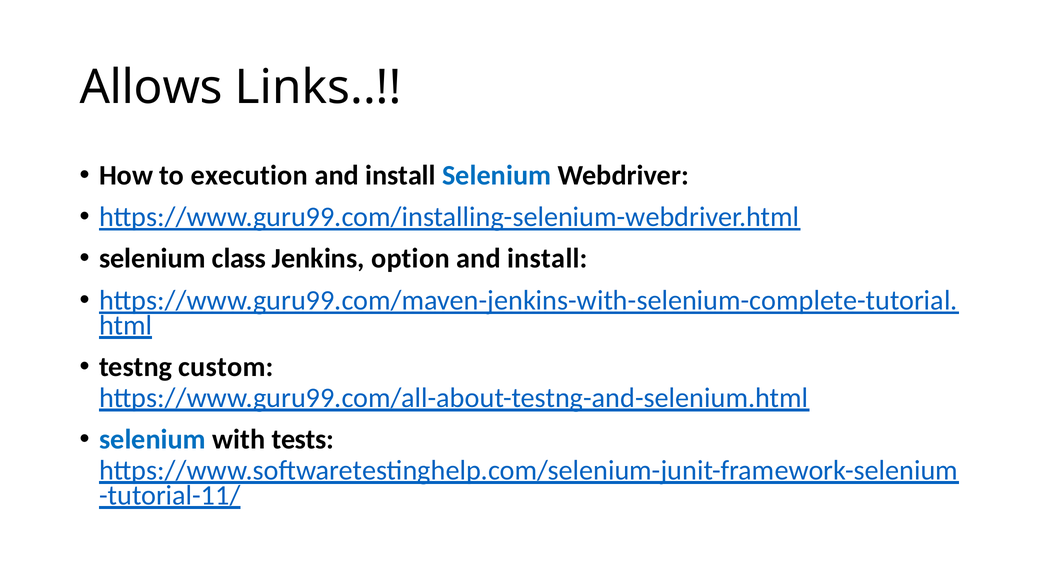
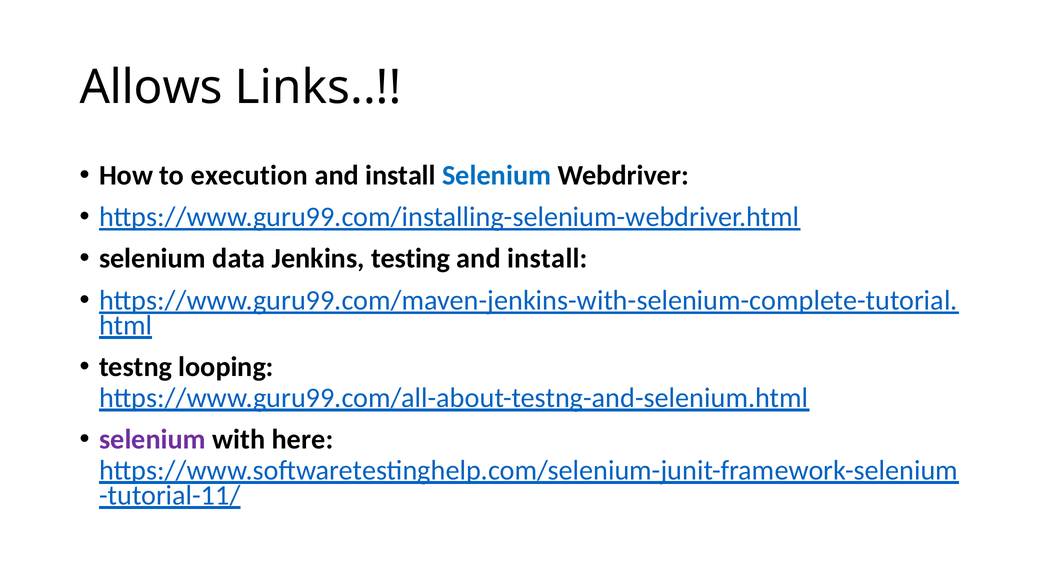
class: class -> data (239, 258)
option: option -> testing (411, 258)
custom: custom -> looping (226, 367)
selenium colour: blue -> purple (152, 439)
tests: tests -> here (303, 439)
